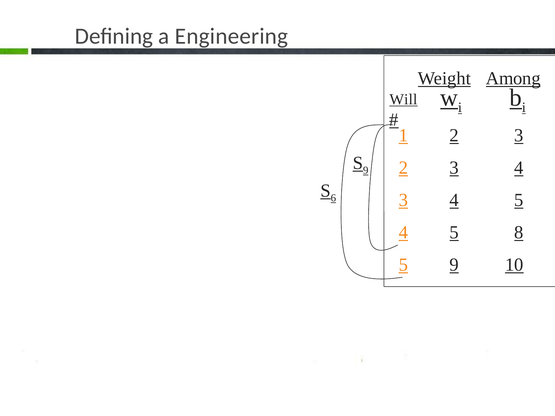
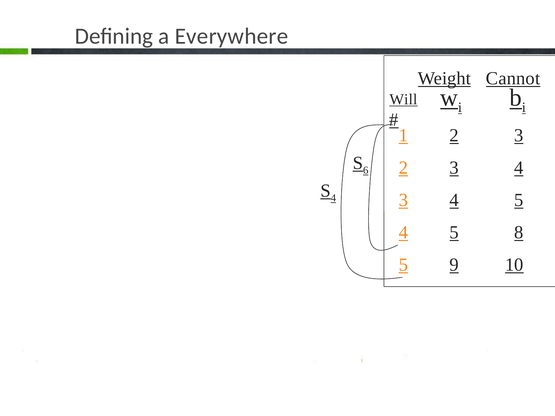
Engineering: Engineering -> Everywhere (232, 36)
Among: Among -> Cannot (513, 78)
9: 9 -> 6 (366, 170)
6: 6 -> 4 (333, 198)
